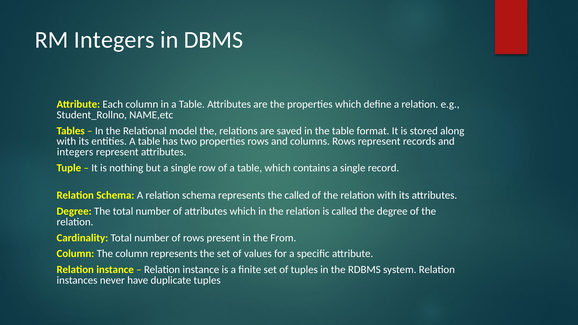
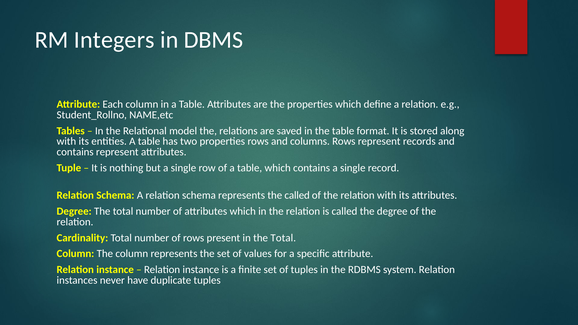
integers: integers -> contains (75, 152)
in the From: From -> Total (283, 238)
